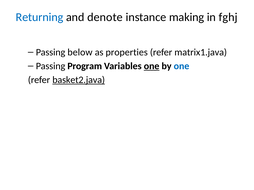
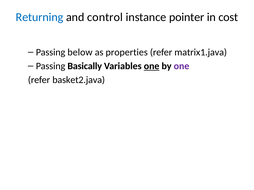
denote: denote -> control (105, 17)
making: making -> pointer (187, 17)
fghj: fghj -> cost (228, 17)
Program: Program -> Basically (85, 66)
one colour: blue -> purple (182, 66)
basket2.java underline: present -> none (79, 80)
